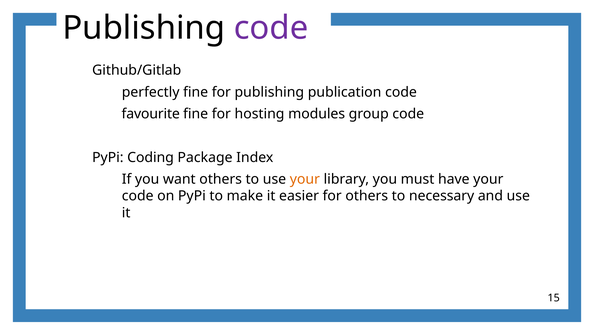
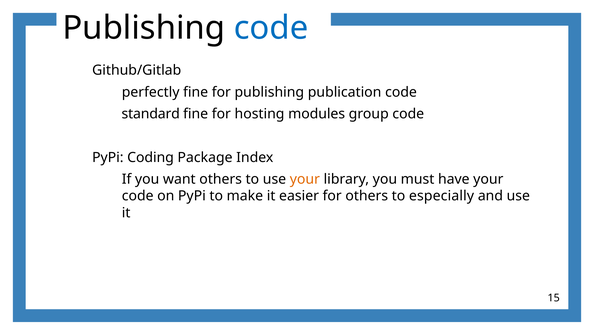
code colour: purple -> blue (271, 28)
favourite: favourite -> standard (151, 114)
necessary: necessary -> especially (442, 196)
